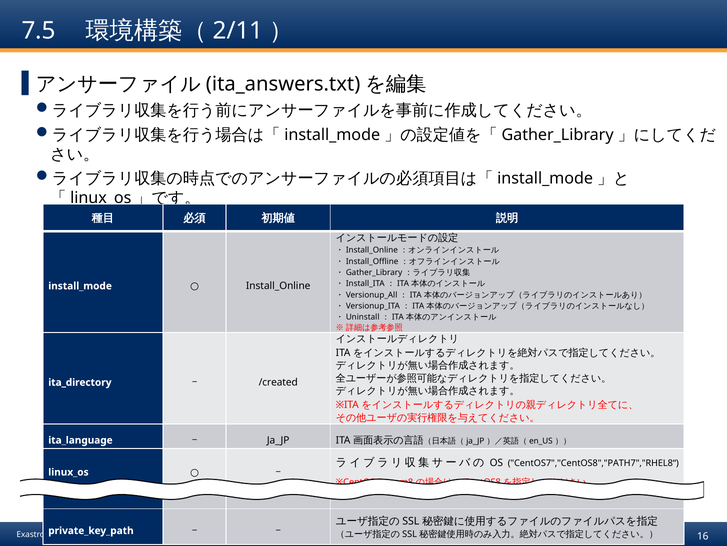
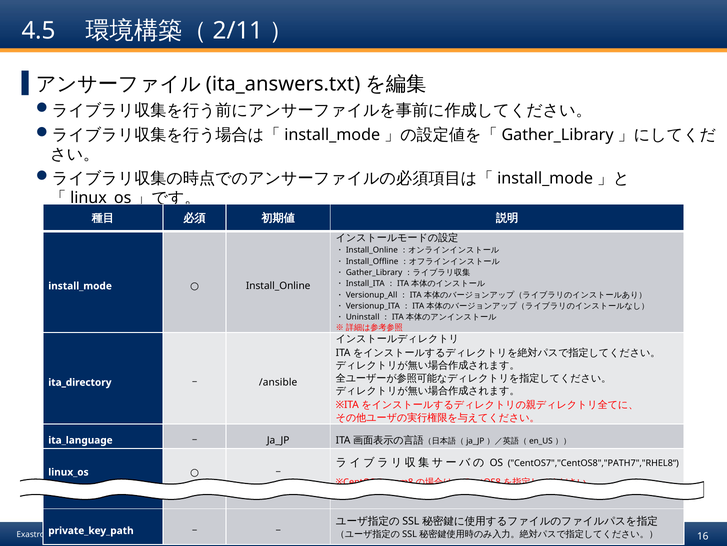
7.5: 7.5 -> 4.5 (39, 31)
/created: /created -> /ansible (278, 382)
